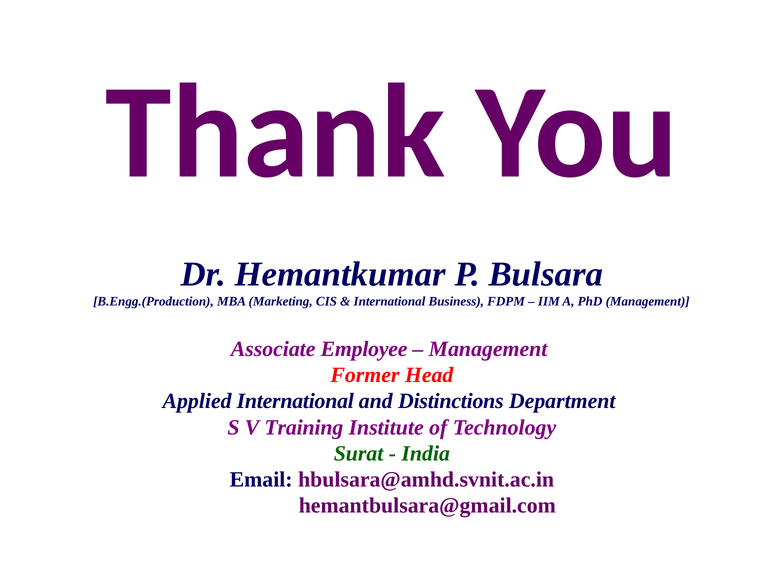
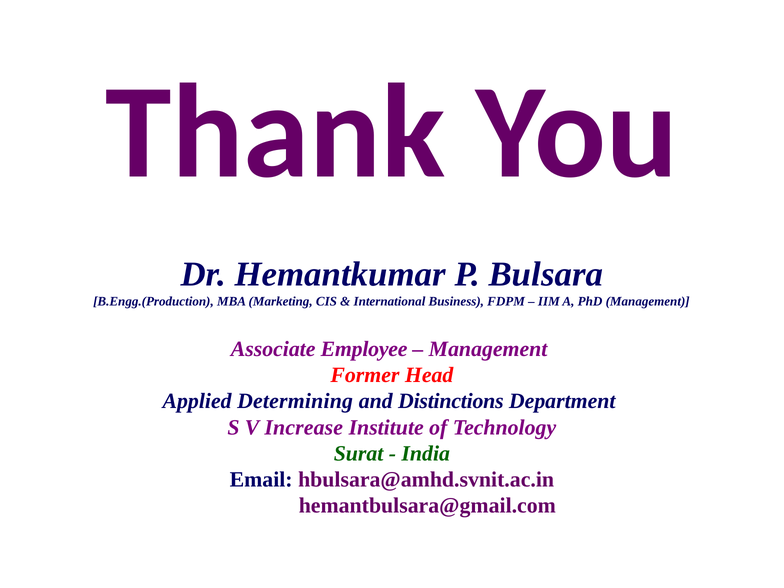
Applied International: International -> Determining (295, 401)
Training: Training -> Increase (304, 427)
